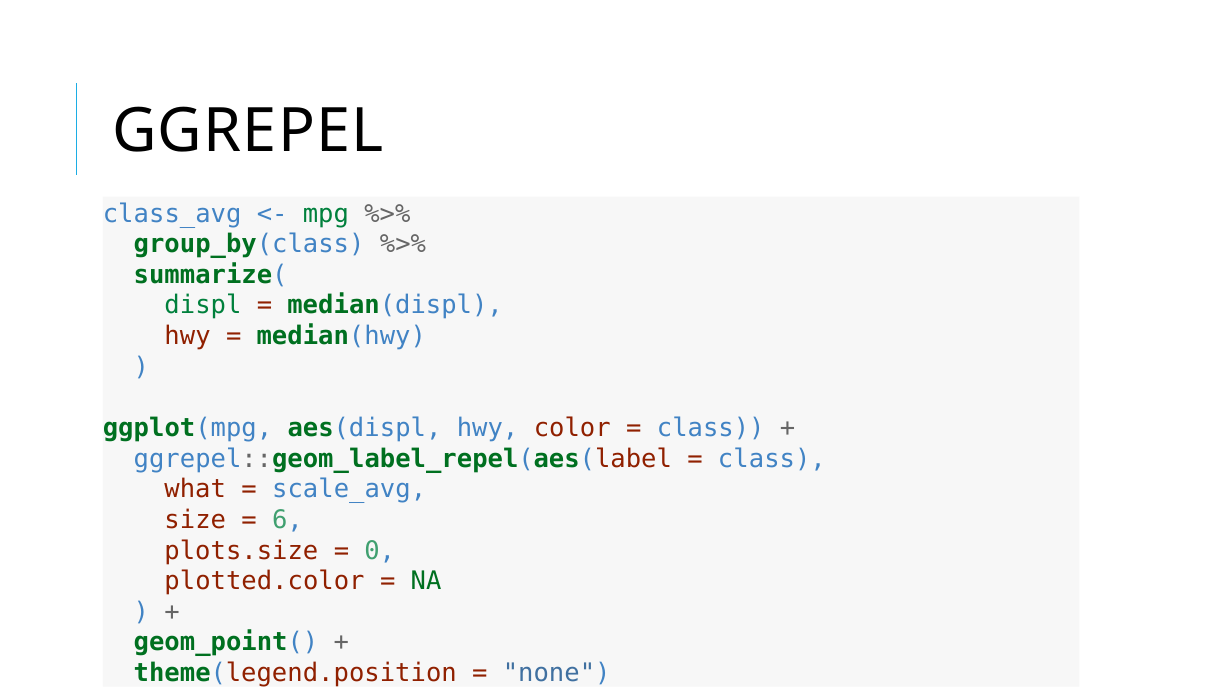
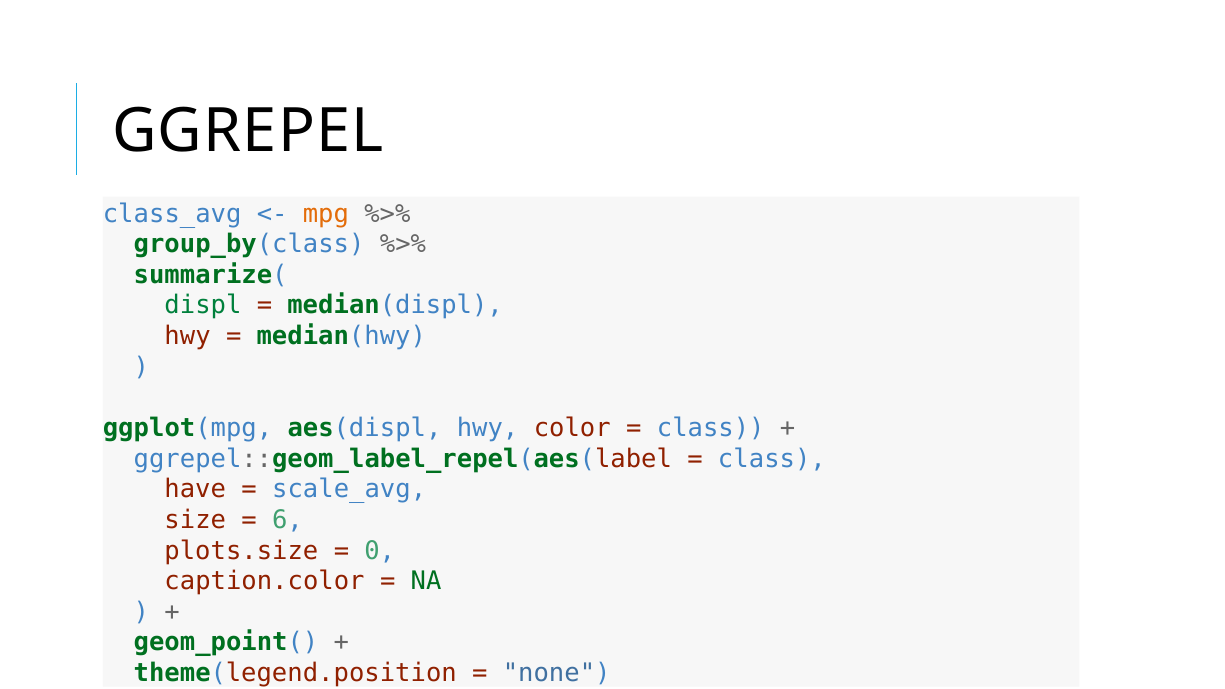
mpg colour: green -> orange (326, 214)
what: what -> have (195, 489)
plotted.color: plotted.color -> caption.color (265, 581)
